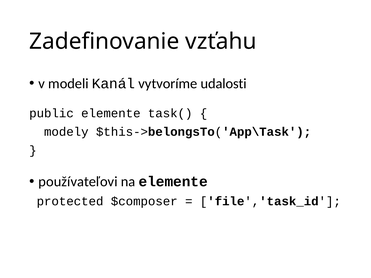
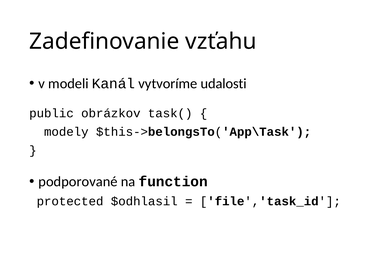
public elemente: elemente -> obrázkov (111, 113)
používateľovi: používateľovi -> podporované (78, 182)
na elemente: elemente -> function (173, 182)
$composer: $composer -> $odhlasil (144, 202)
